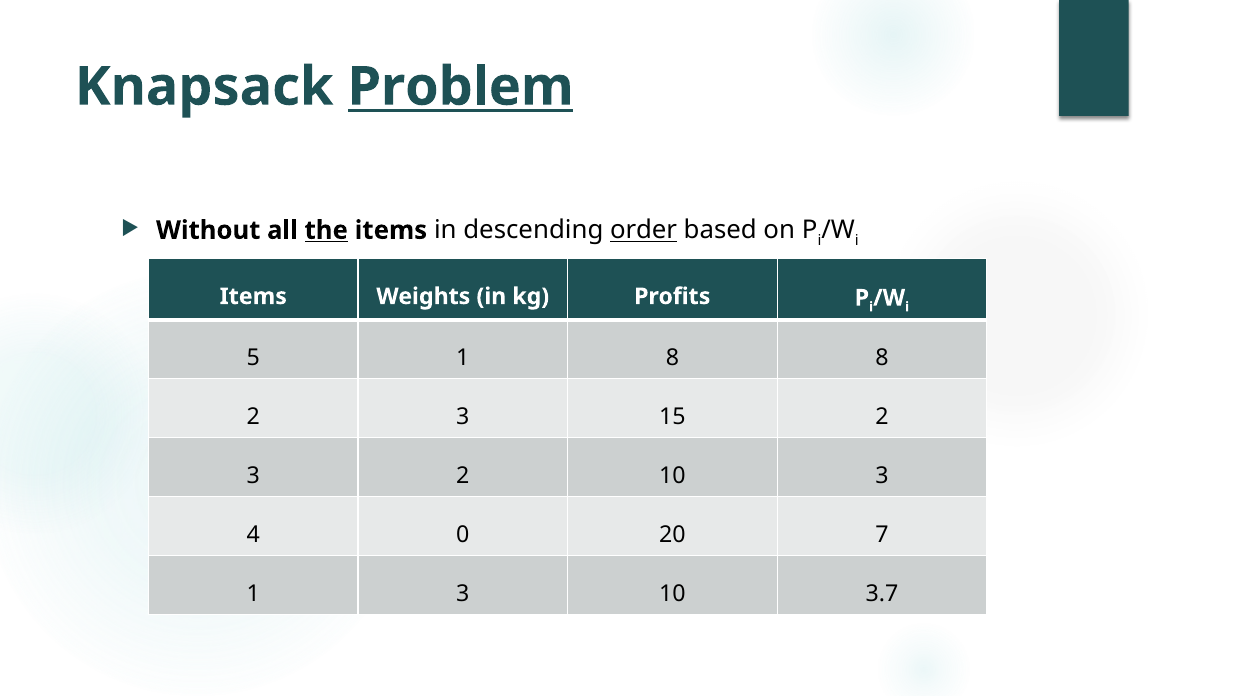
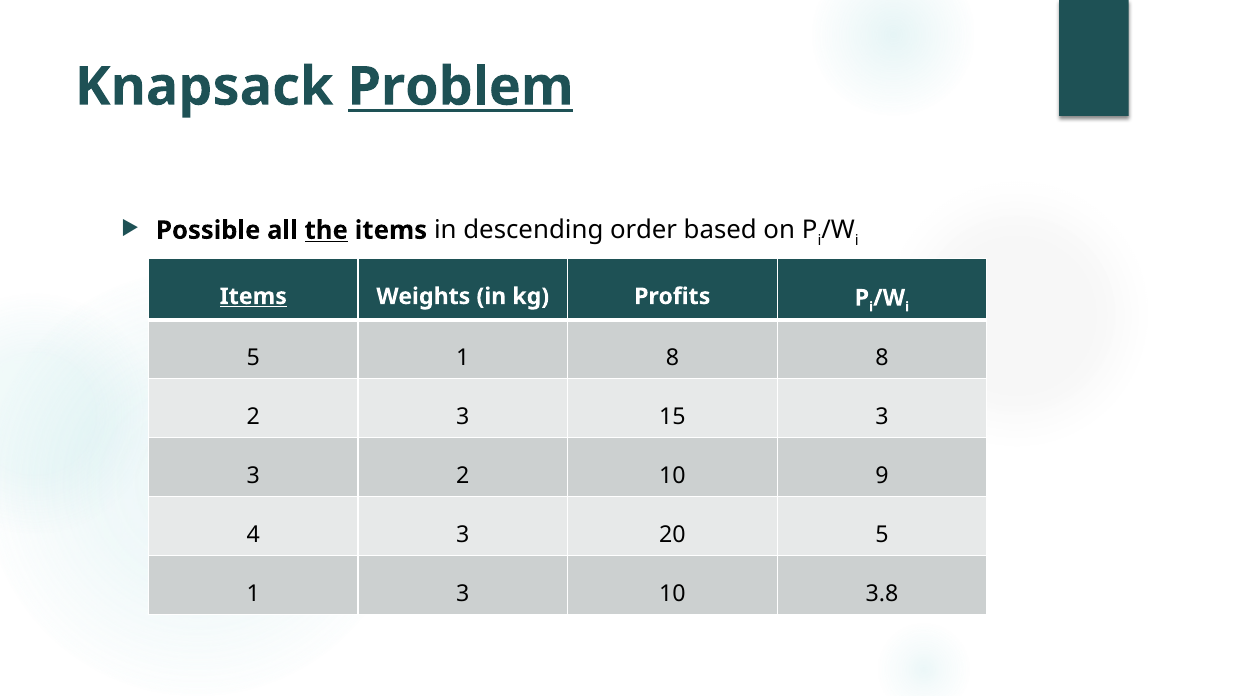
Without: Without -> Possible (208, 230)
order underline: present -> none (644, 230)
Items underline: none -> present (253, 296)
15 2: 2 -> 3 (882, 416)
10 3: 3 -> 9 (882, 475)
4 0: 0 -> 3 (463, 534)
20 7: 7 -> 5 (882, 534)
3.7: 3.7 -> 3.8 (882, 593)
